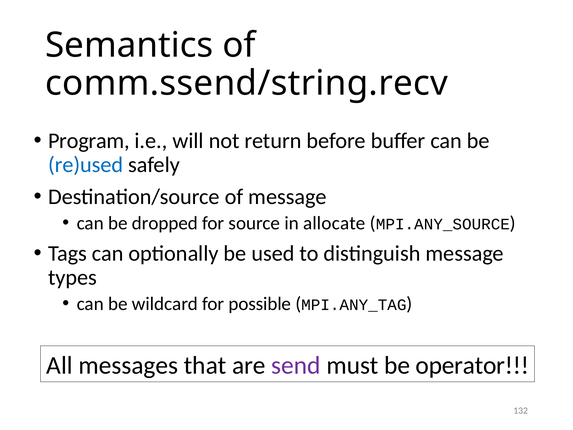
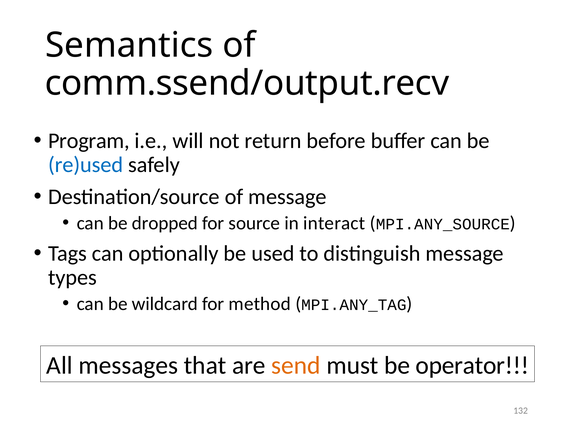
comm.ssend/string.recv: comm.ssend/string.recv -> comm.ssend/output.recv (247, 83)
allocate: allocate -> interact (334, 223)
possible: possible -> method (260, 304)
send colour: purple -> orange (296, 365)
